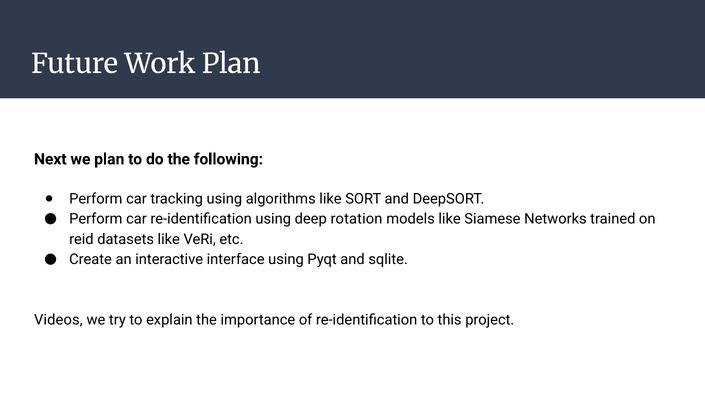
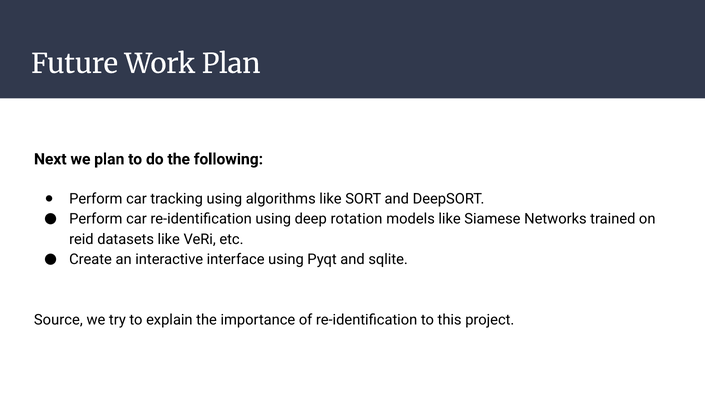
Videos: Videos -> Source (58, 321)
